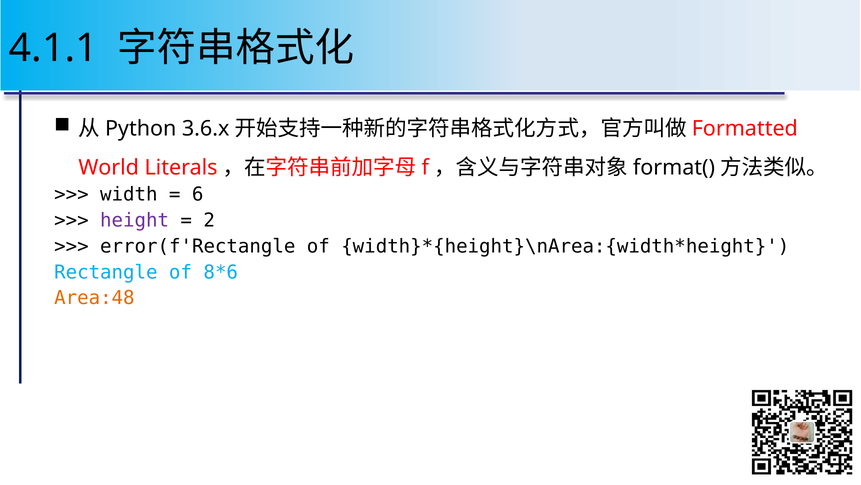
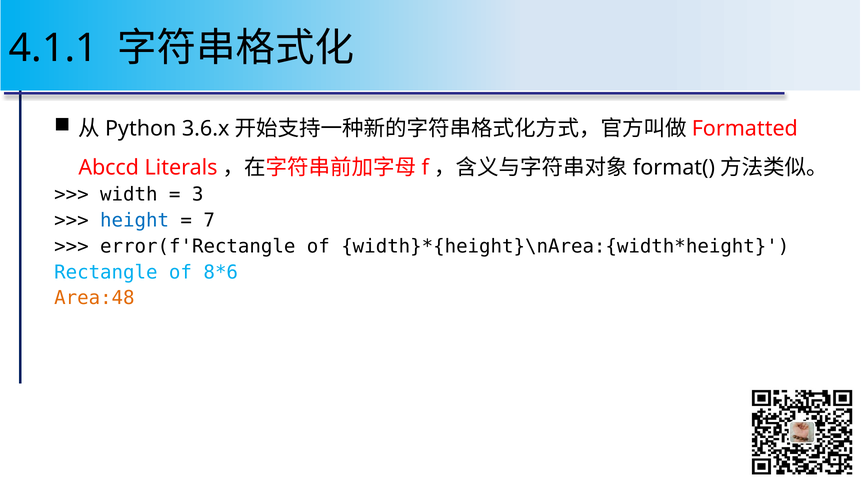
World: World -> Abccd (109, 167)
6: 6 -> 3 (198, 194)
height colour: purple -> blue (135, 220)
2: 2 -> 7 (209, 220)
